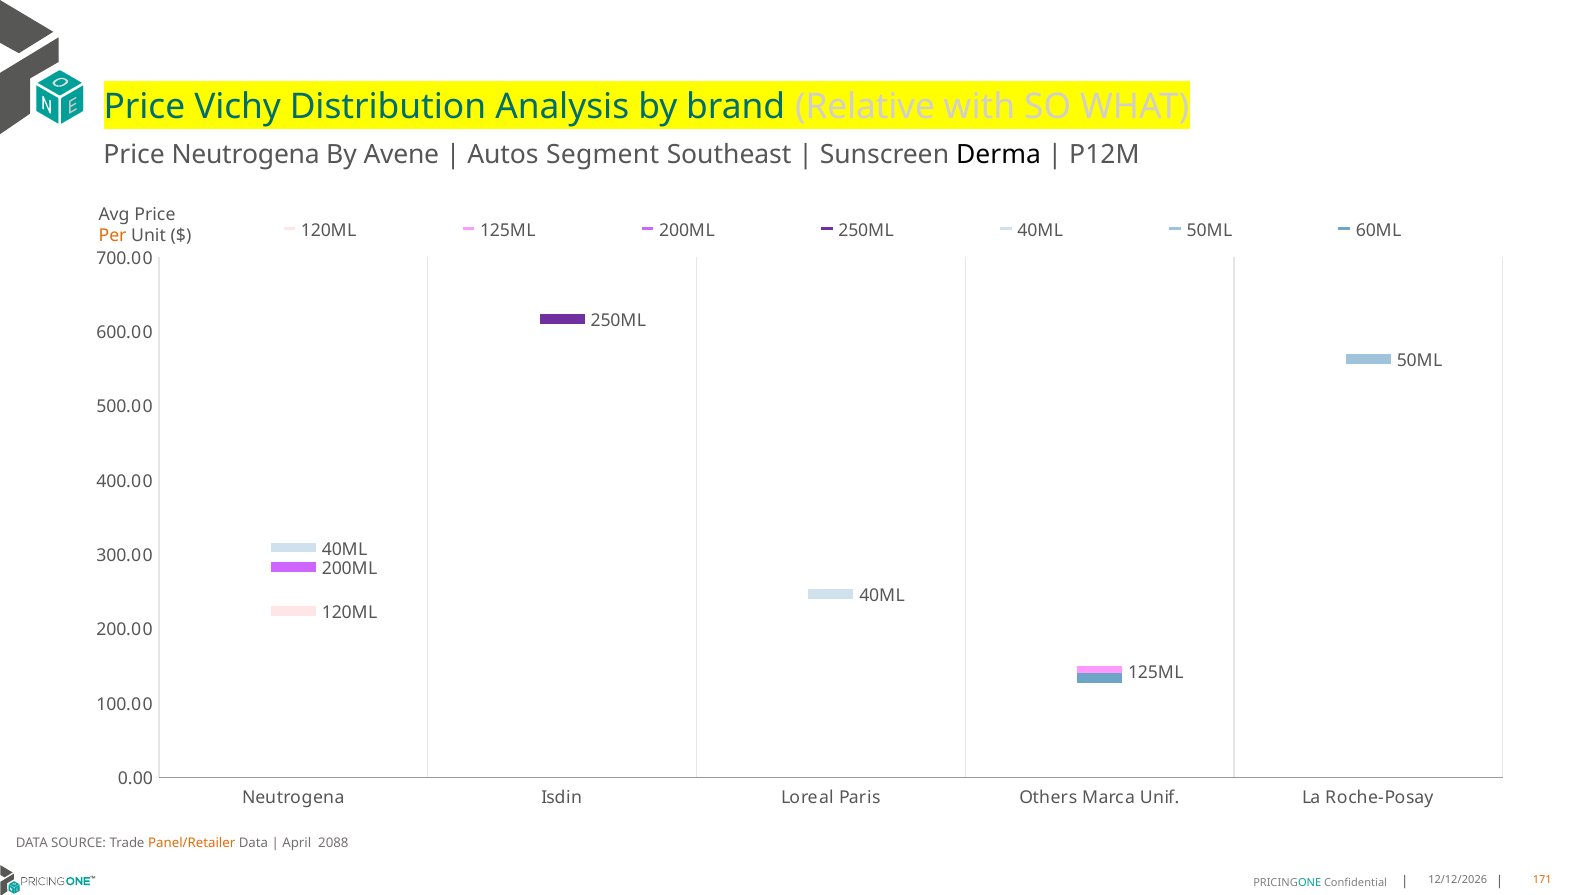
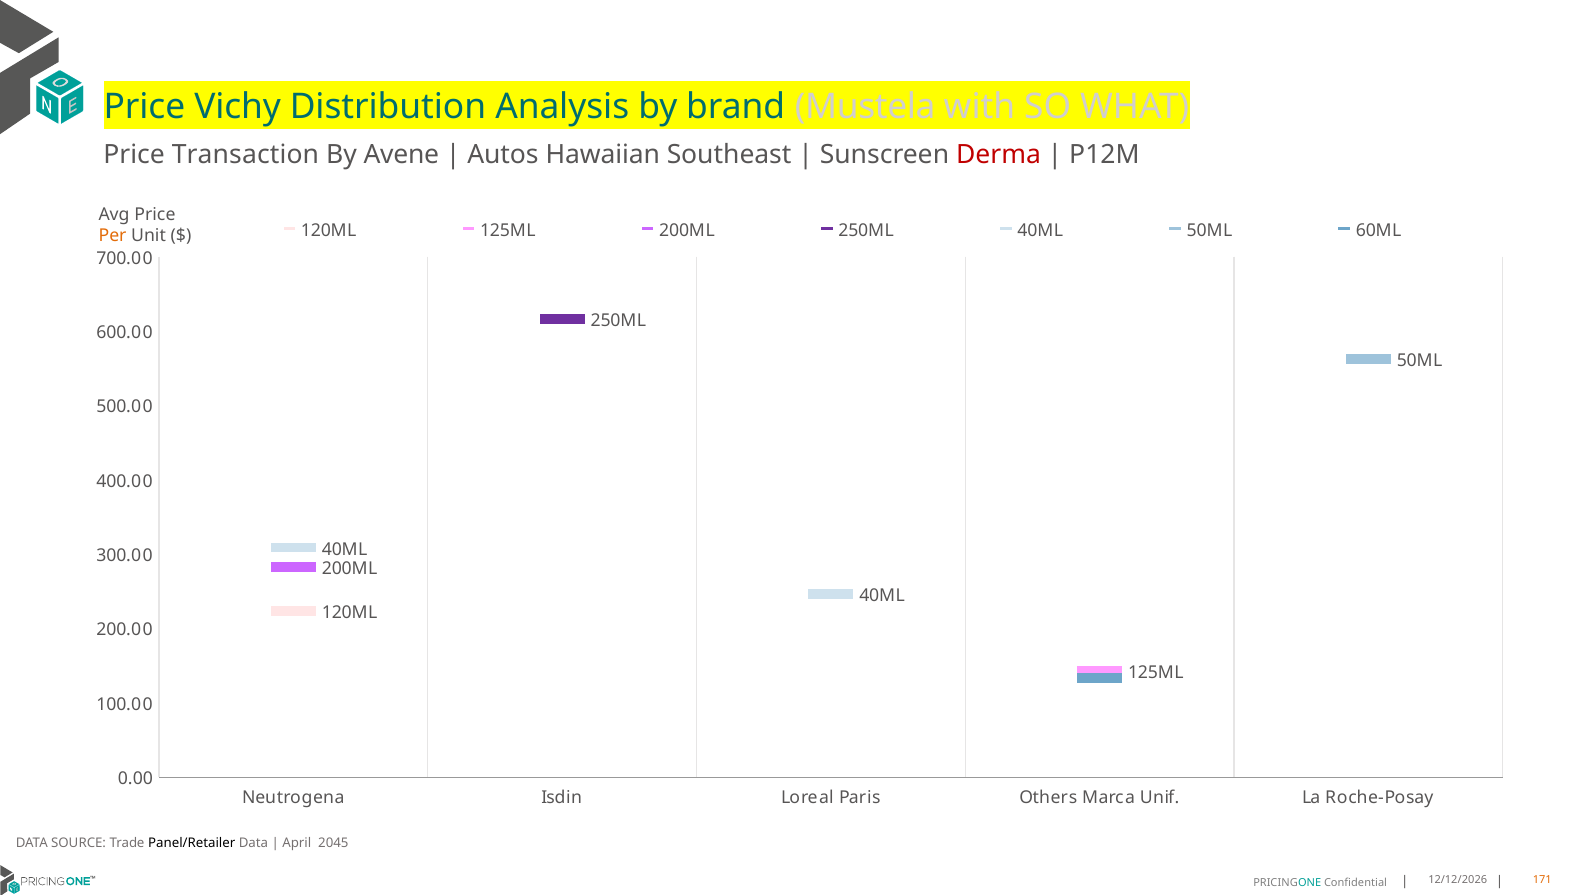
Relative: Relative -> Mustela (865, 107)
Price Neutrogena: Neutrogena -> Transaction (245, 155)
Segment: Segment -> Hawaiian (603, 155)
Derma colour: black -> red (998, 155)
Panel/Retailer colour: orange -> black (192, 843)
2088: 2088 -> 2045 (333, 843)
